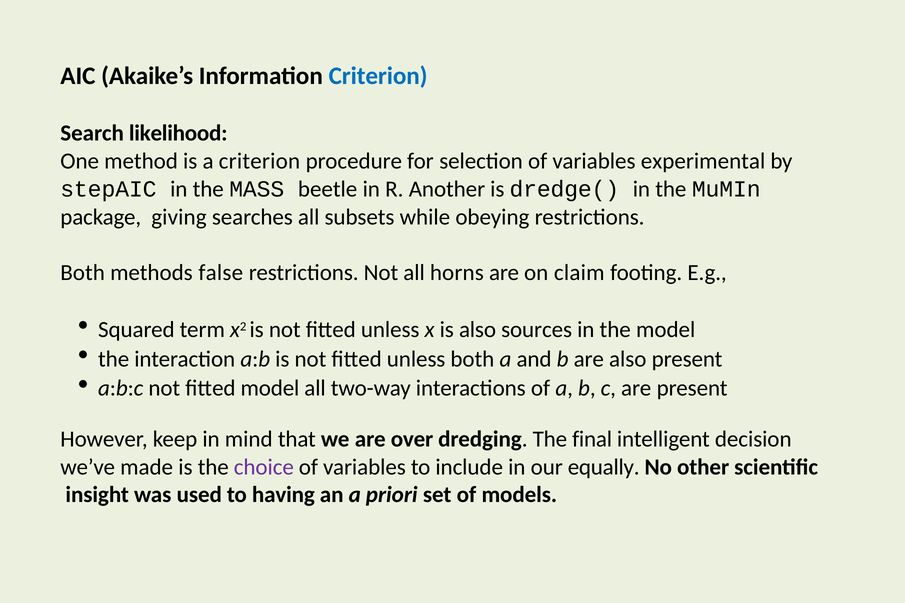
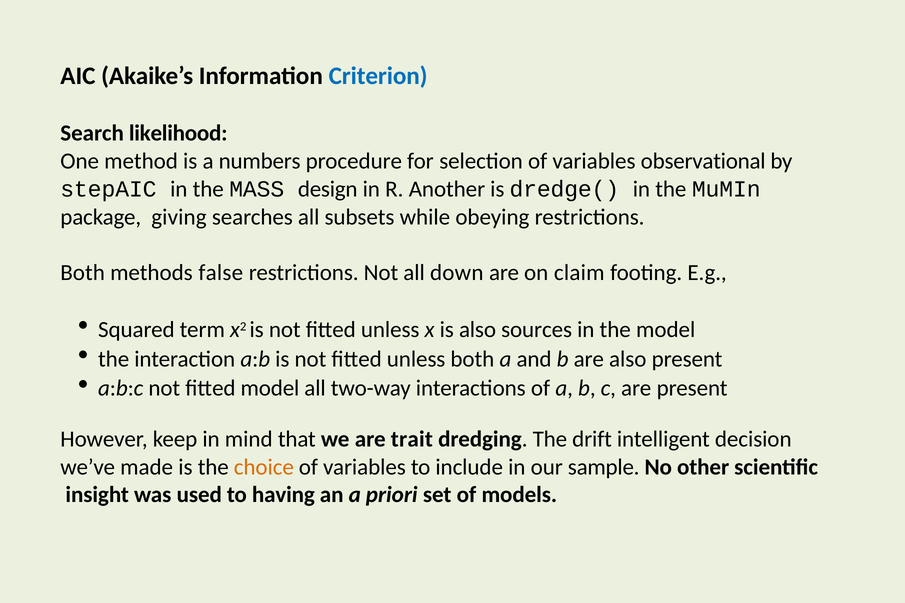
a criterion: criterion -> numbers (260, 161)
experimental: experimental -> observational (703, 161)
beetle: beetle -> design (328, 189)
horns: horns -> down (457, 273)
over: over -> trait (412, 439)
final: final -> drift (592, 439)
choice colour: purple -> orange (264, 467)
equally: equally -> sample (604, 467)
